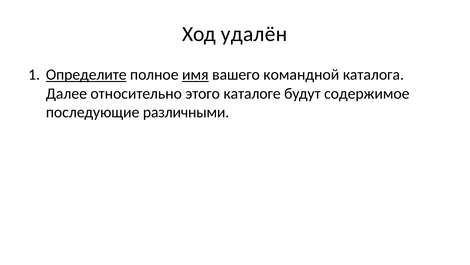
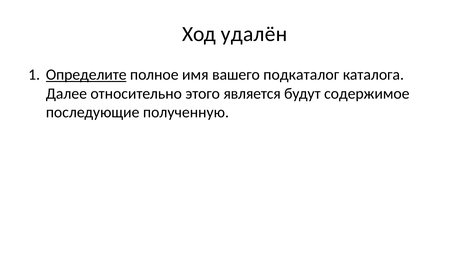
имя underline: present -> none (195, 75)
командной: командной -> подкаталог (301, 75)
каталоге: каталоге -> является (252, 93)
различными: различными -> полученную (186, 112)
